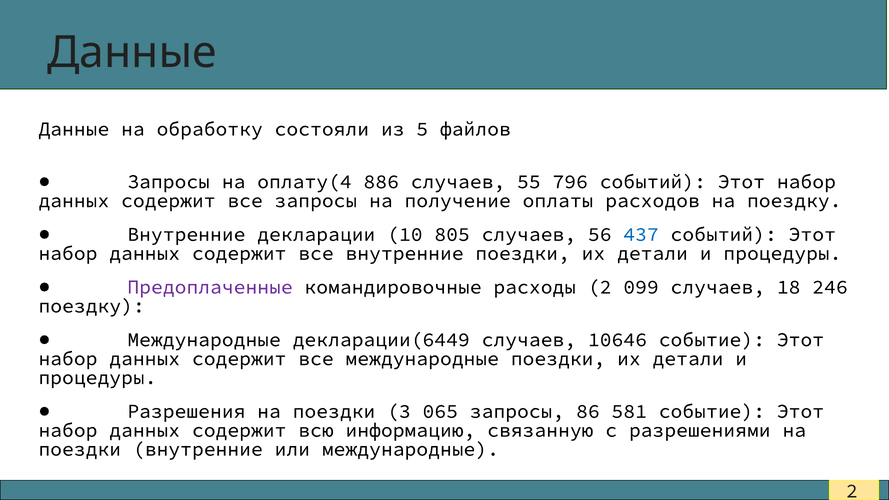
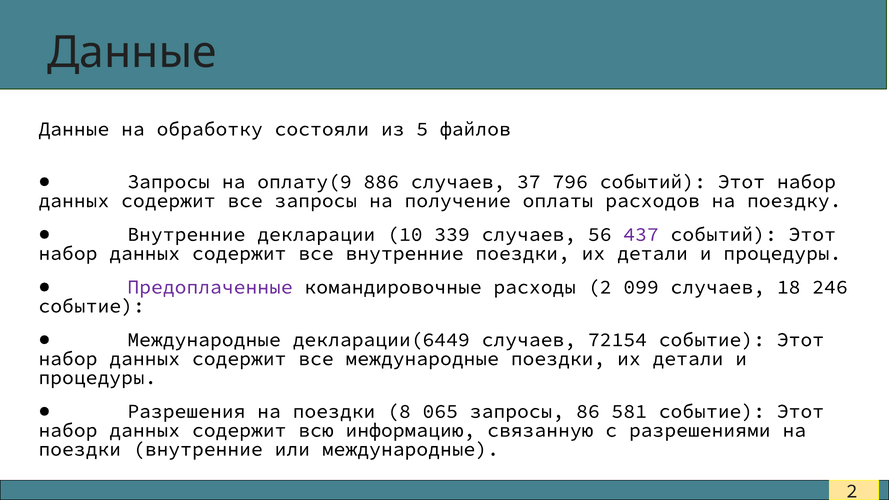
оплату(4: оплату(4 -> оплату(9 (304, 182)
55: 55 -> 37 (529, 182)
805: 805 -> 339 (452, 234)
437 colour: blue -> purple (641, 234)
поездку: поездку -> событие (92, 306)
10646: 10646 -> 72154 (617, 340)
3: 3 -> 8 (399, 411)
